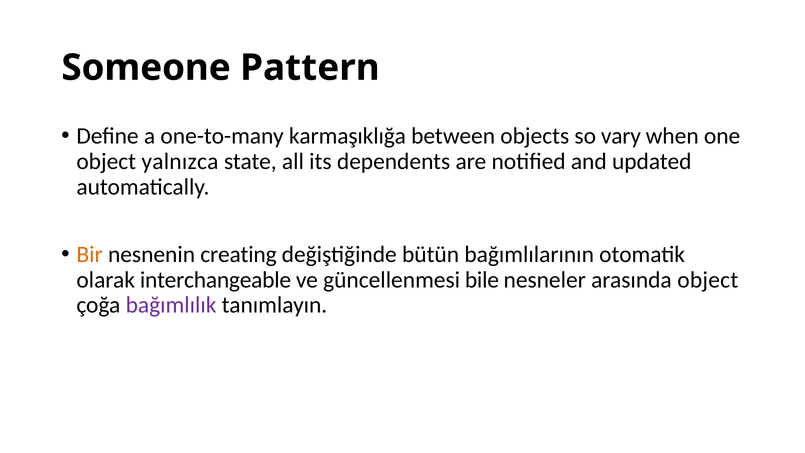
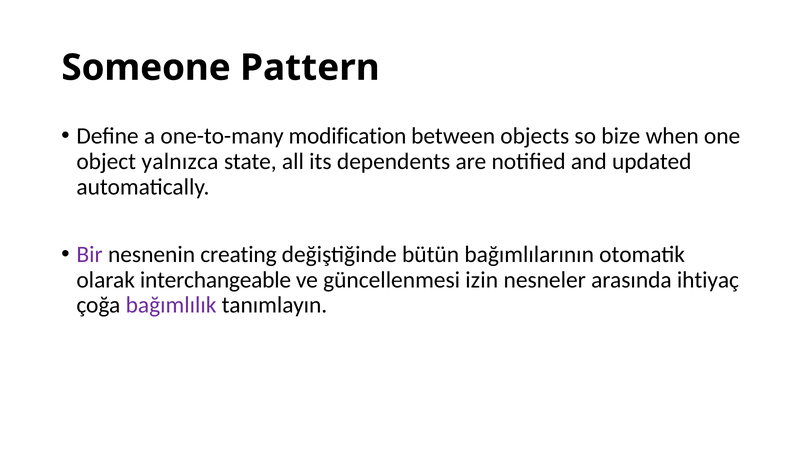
karmaşıklığa: karmaşıklığa -> modification (347, 136)
vary: vary -> bize (621, 136)
Bir colour: orange -> purple (90, 254)
bile: bile -> izin (482, 280)
arasında object: object -> ihtiyaç (708, 280)
